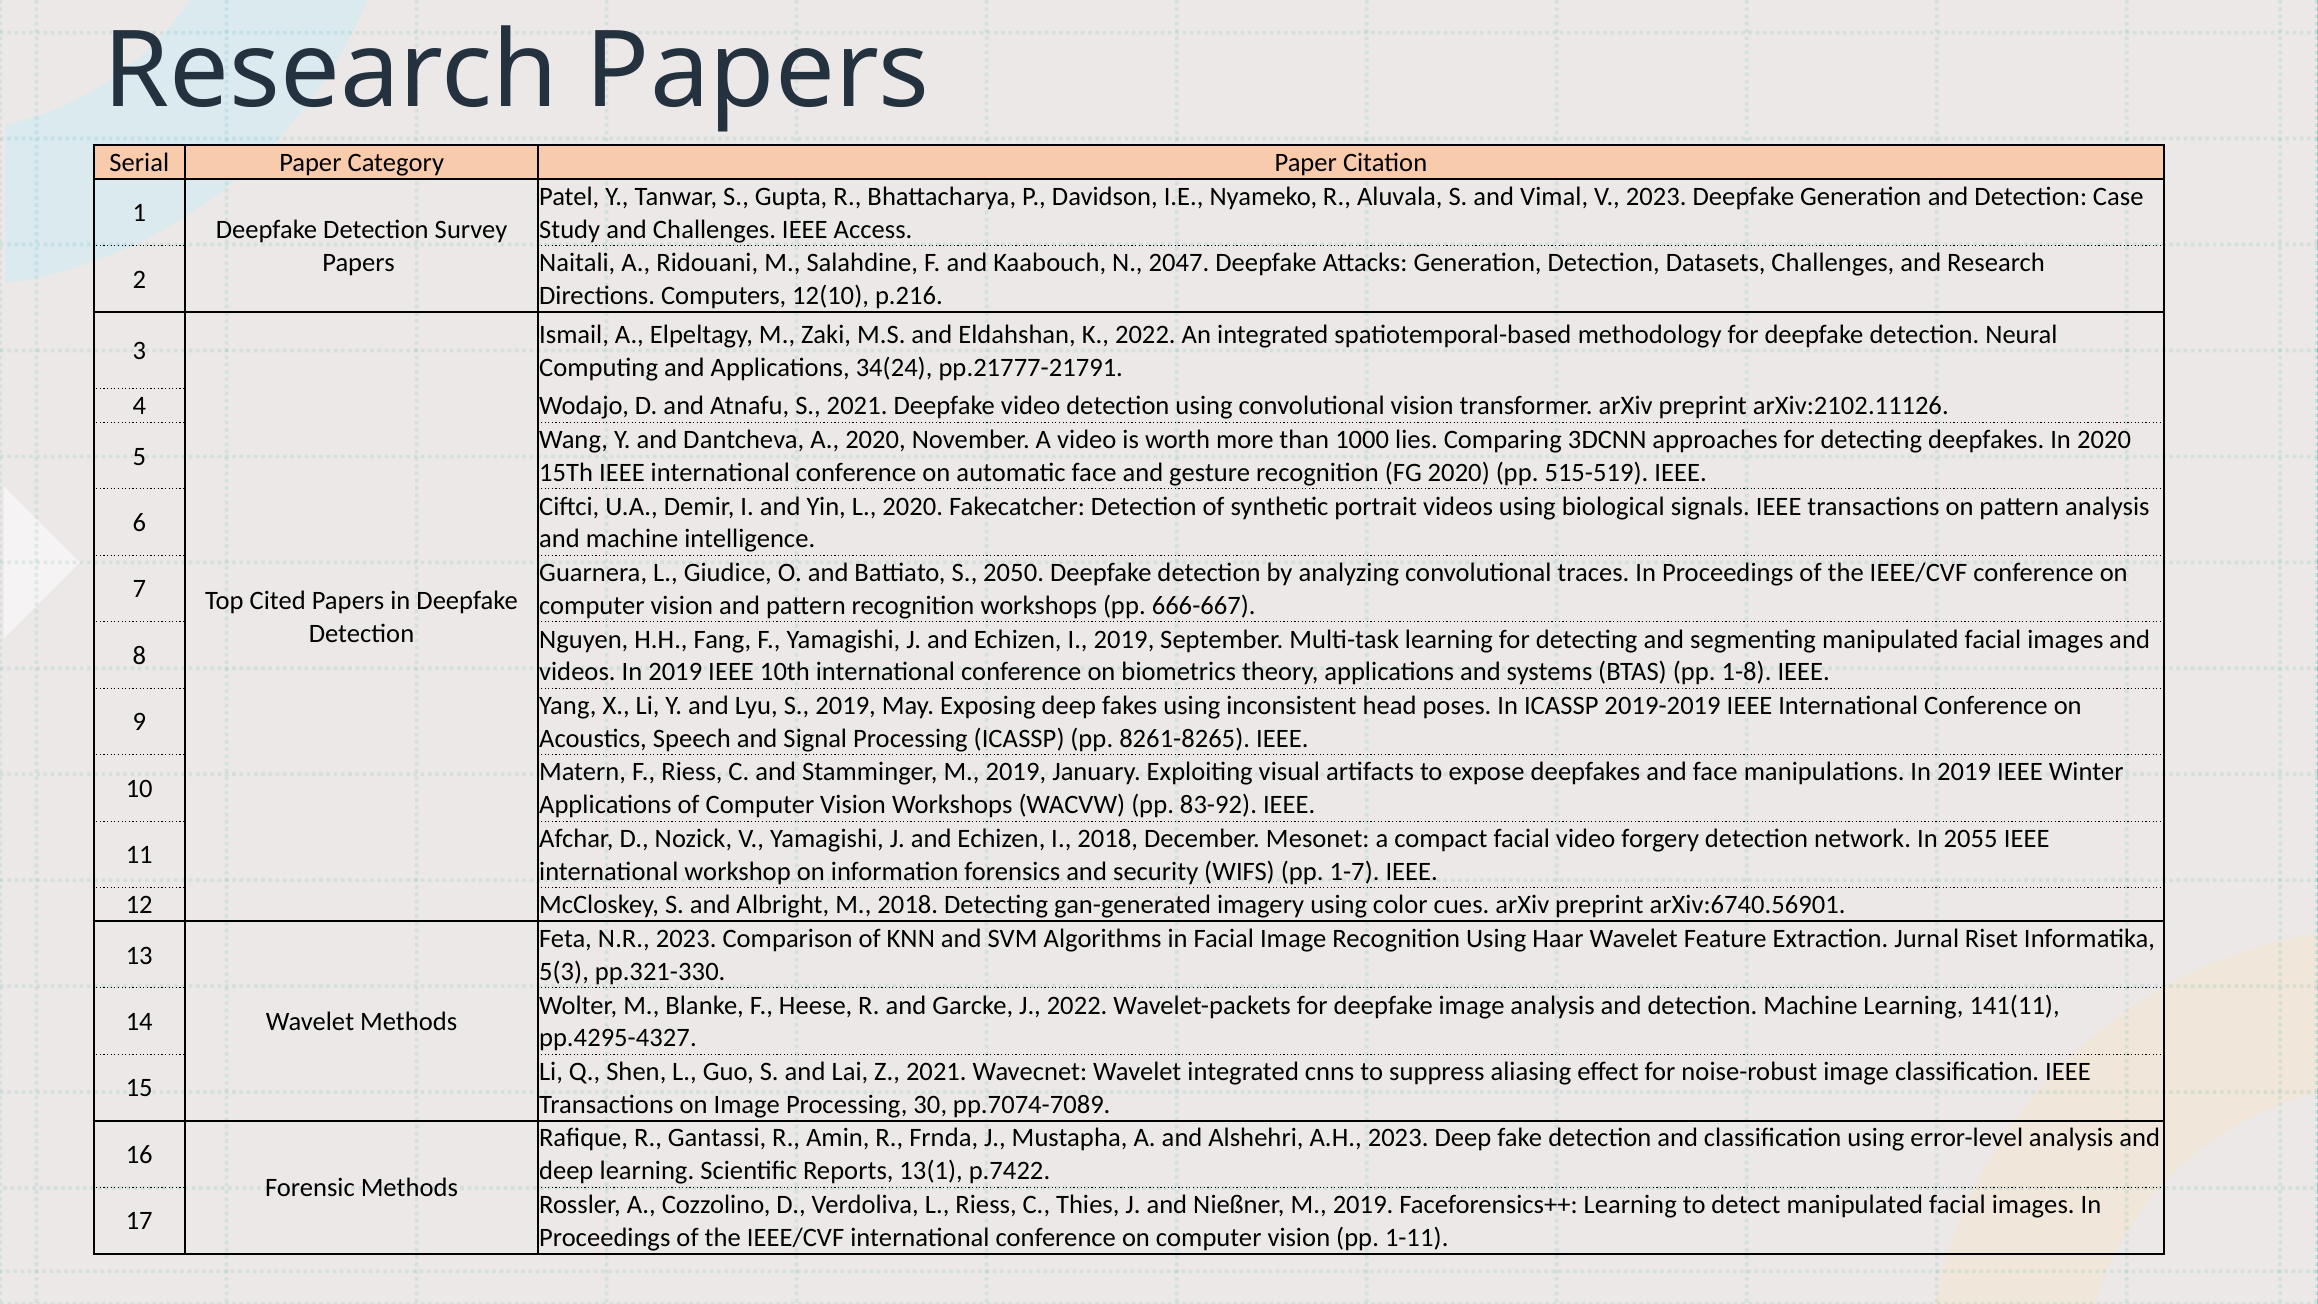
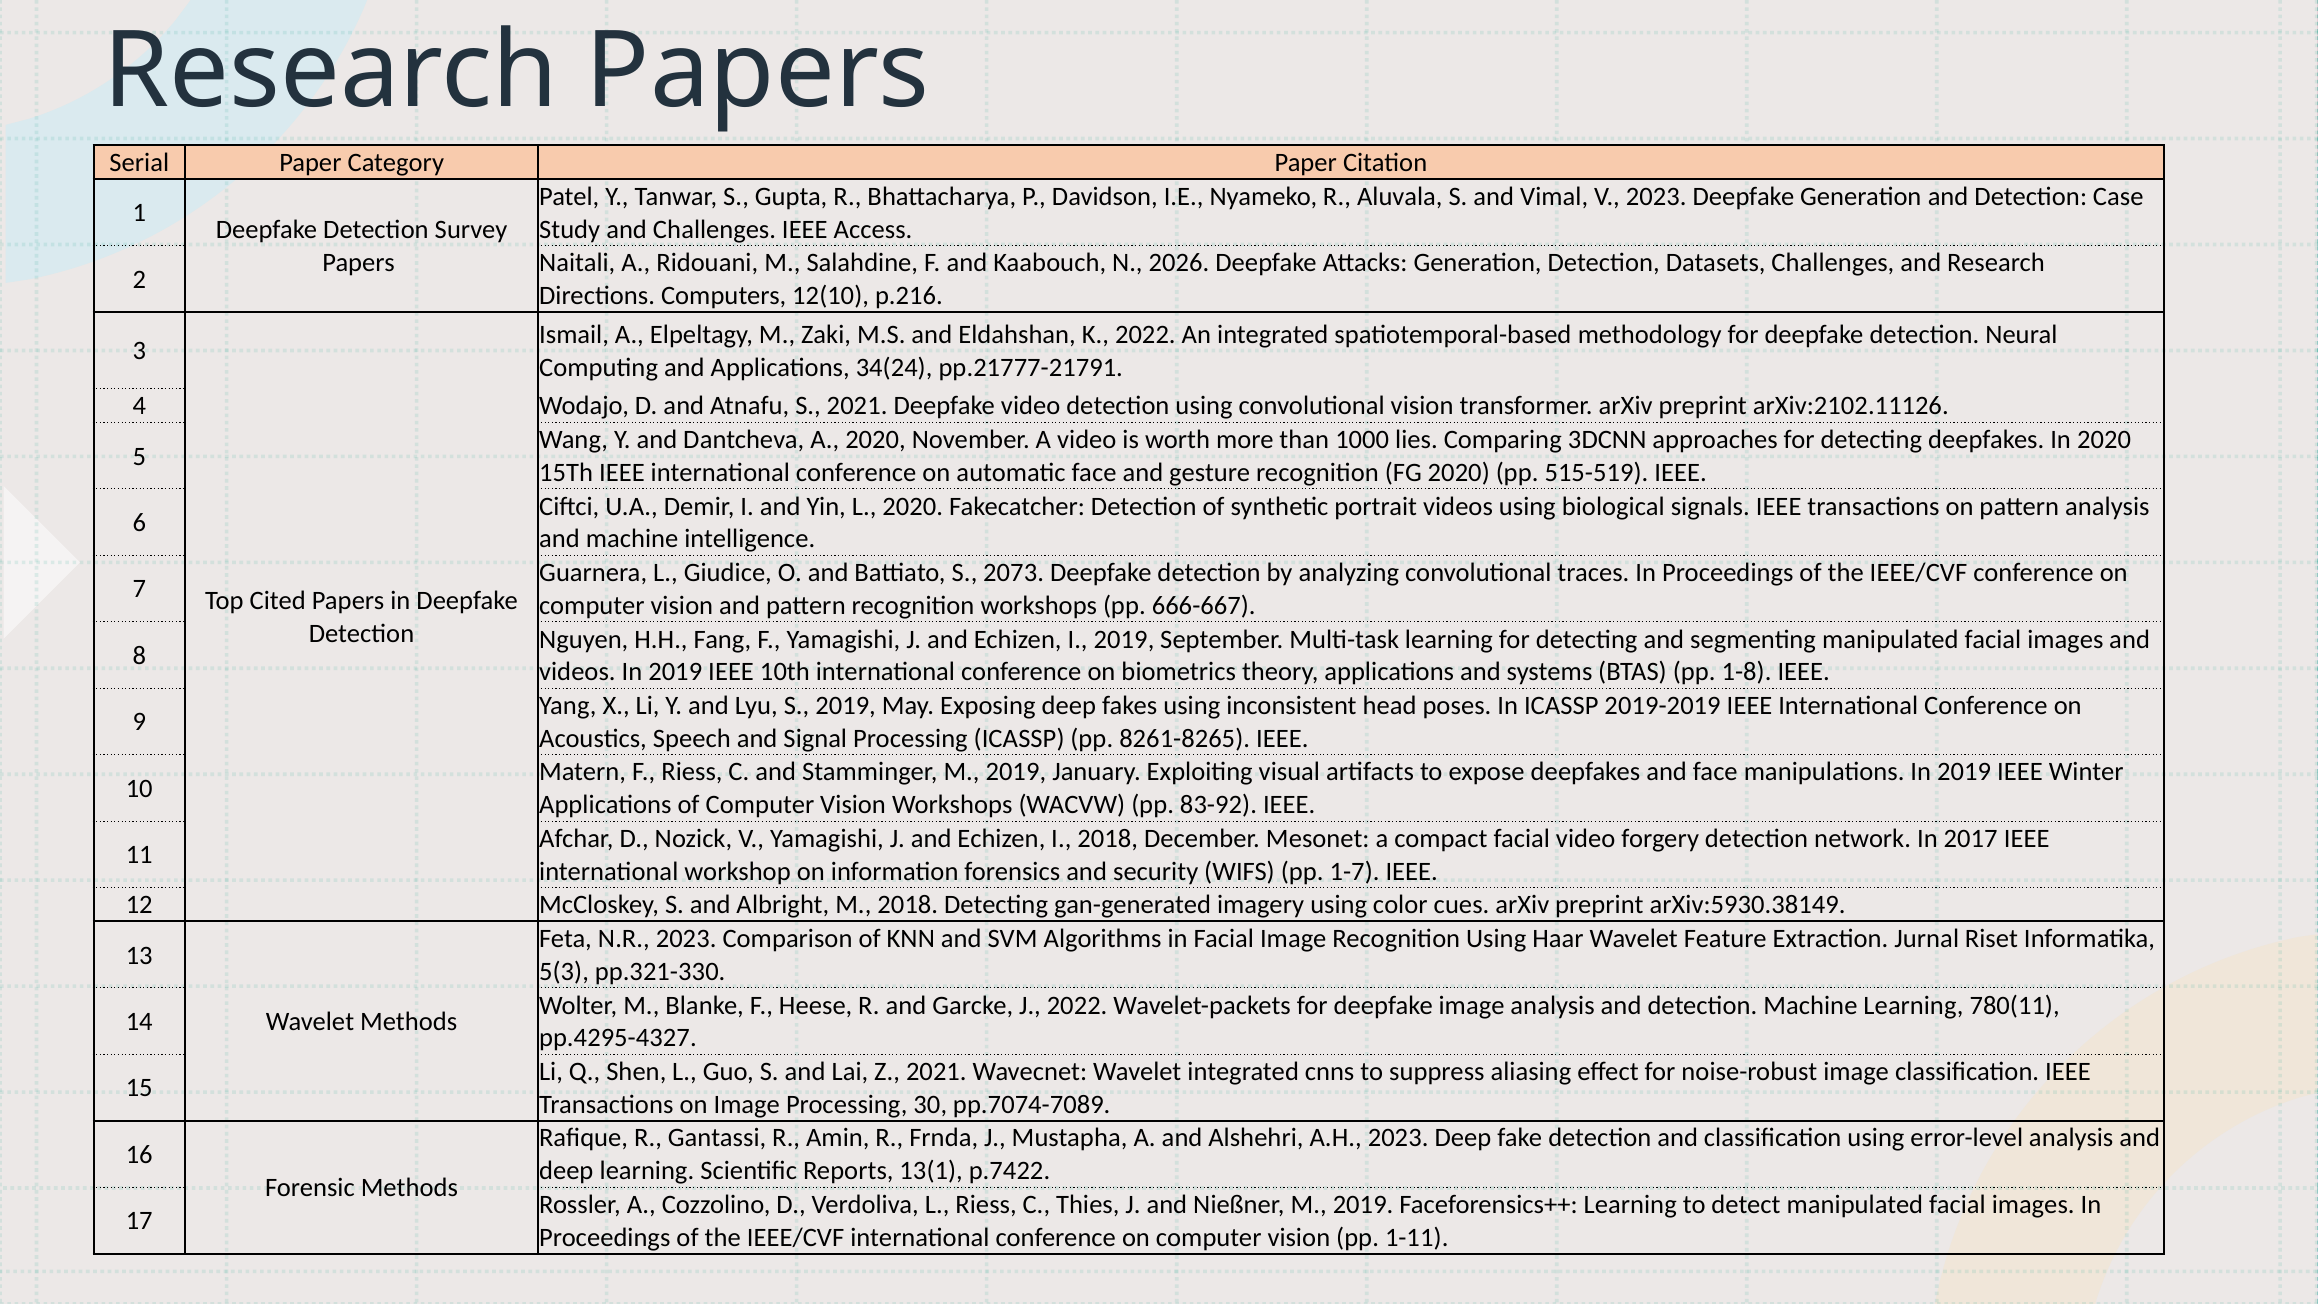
2047: 2047 -> 2026 (1179, 263)
2050: 2050 -> 2073 (1014, 573)
2055: 2055 -> 2017 (1971, 839)
arXiv:6740.56901: arXiv:6740.56901 -> arXiv:5930.38149 (1748, 905)
141(11: 141(11 -> 780(11 (2015, 1005)
